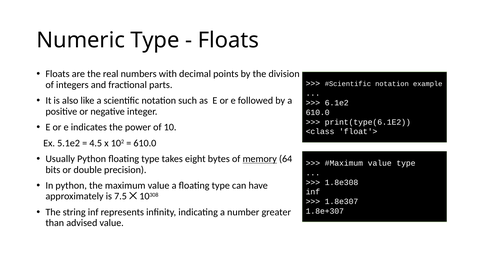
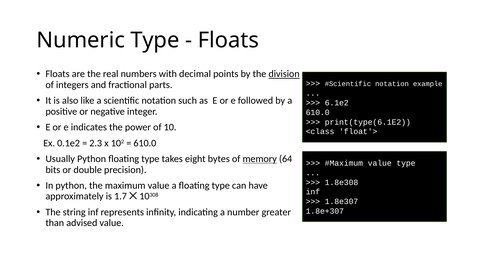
division underline: none -> present (284, 74)
5.1e2: 5.1e2 -> 0.1e2 (69, 143)
4.5: 4.5 -> 2.3 (96, 143)
7.5: 7.5 -> 1.7 (121, 196)
